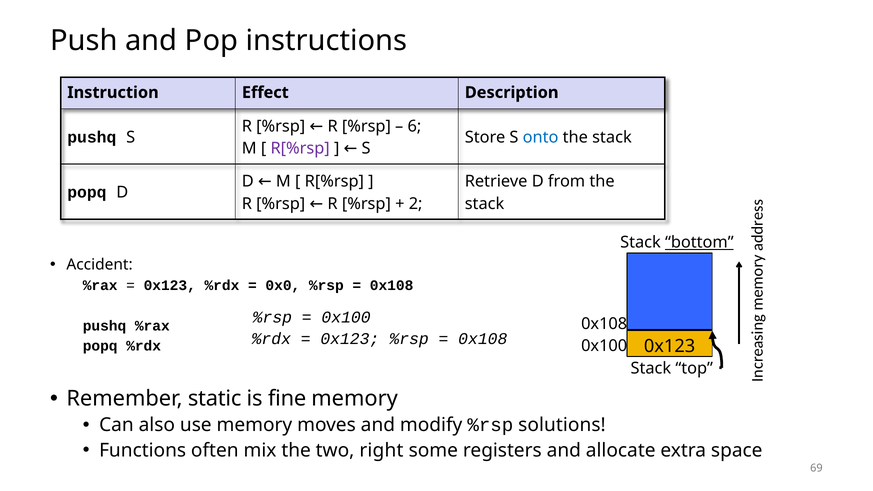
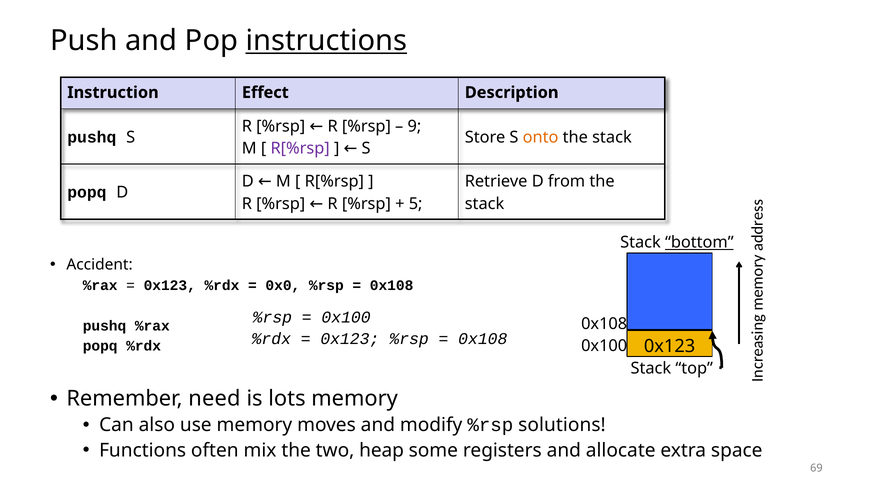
instructions underline: none -> present (326, 41)
6: 6 -> 9 (414, 126)
onto colour: blue -> orange (541, 137)
2: 2 -> 5 (416, 204)
static: static -> need (214, 399)
fine: fine -> lots (287, 399)
right: right -> heap (382, 450)
